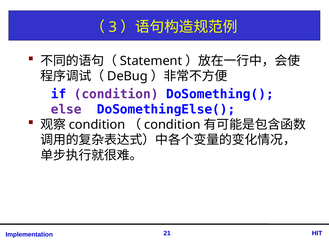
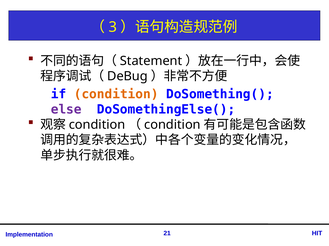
condition colour: purple -> orange (116, 94)
